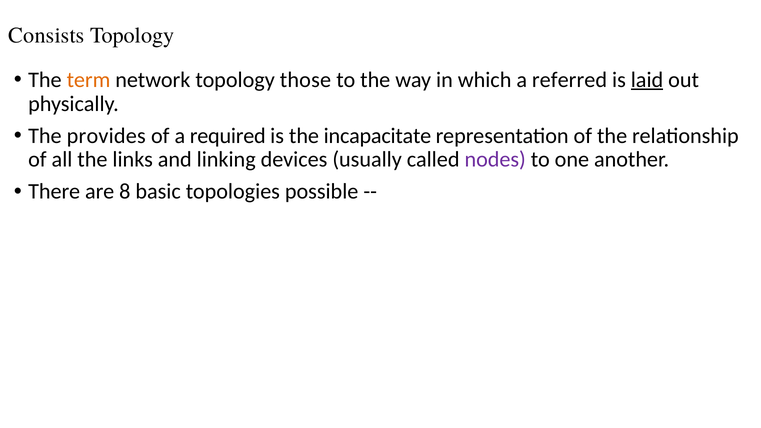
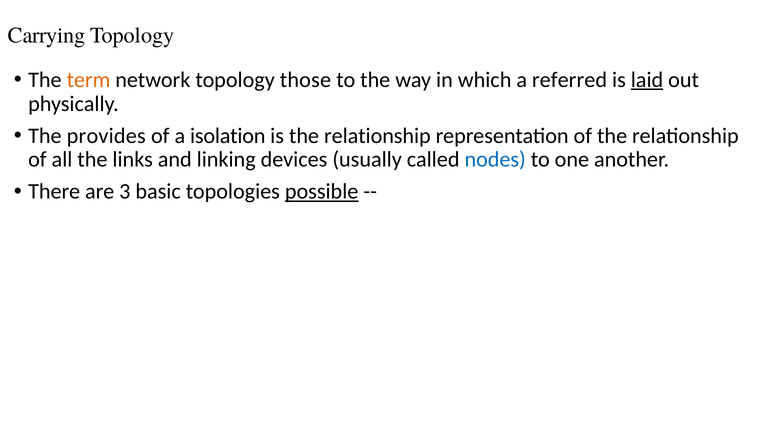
Consists: Consists -> Carrying (47, 36)
required: required -> isolation (228, 136)
is the incapacitate: incapacitate -> relationship (377, 136)
nodes colour: purple -> blue (495, 160)
8: 8 -> 3 (125, 192)
possible underline: none -> present (322, 192)
